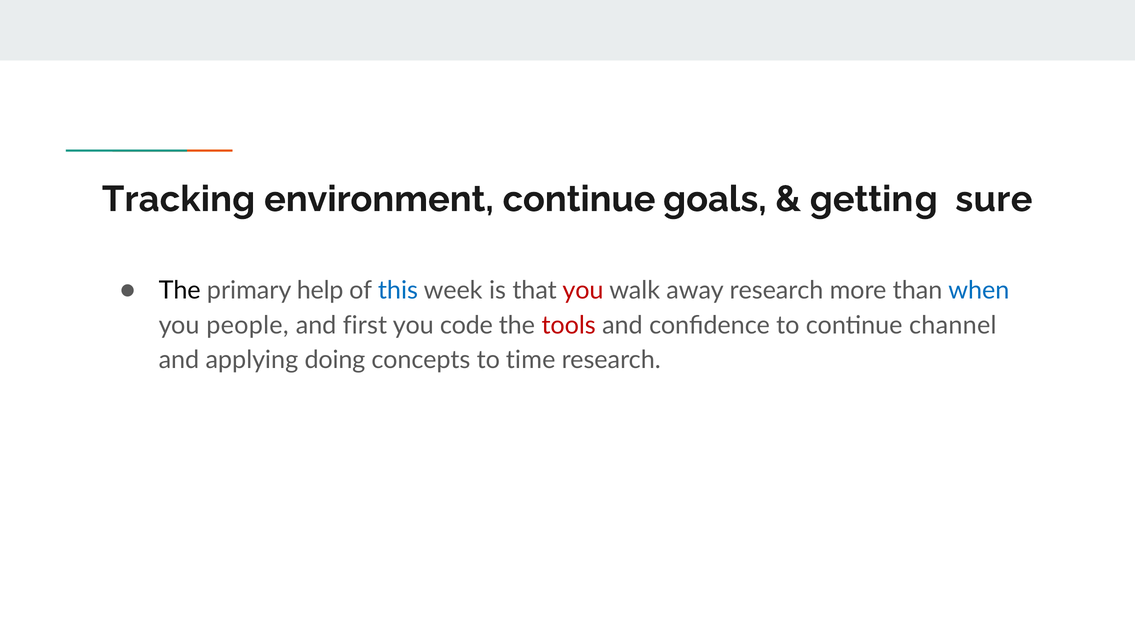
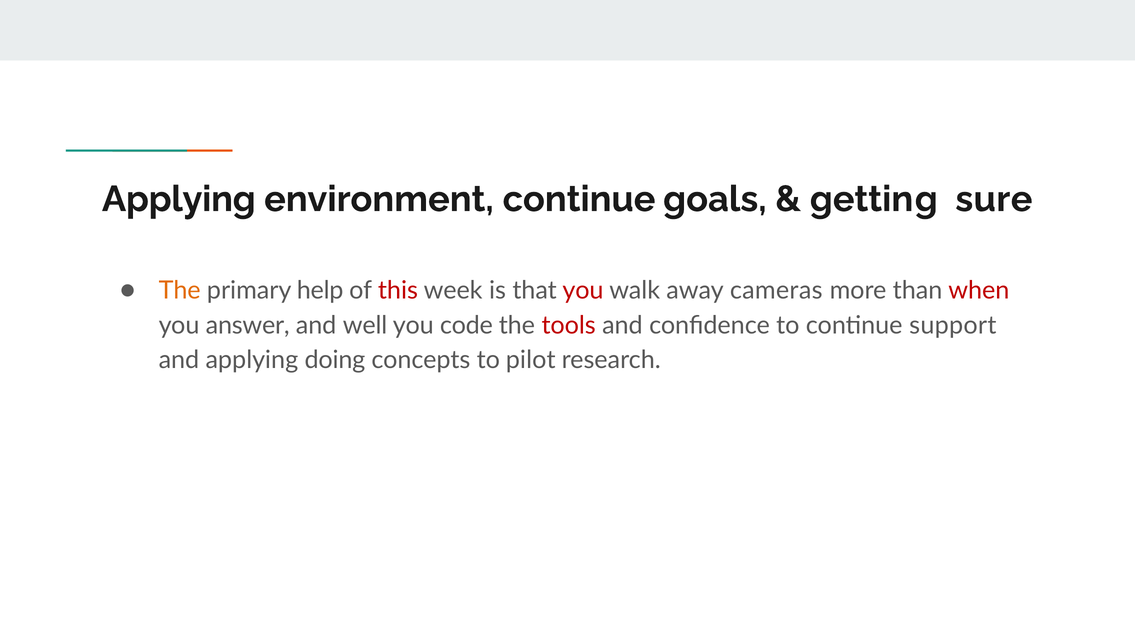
Tracking: Tracking -> Applying (179, 199)
The colour: black -> orange (180, 291)
this colour: blue -> red (398, 291)
away research: research -> cameras (776, 291)
when colour: blue -> red (979, 291)
people: people -> answer (248, 325)
first: first -> well (365, 325)
channel: channel -> support (953, 325)
time: time -> pilot (531, 360)
